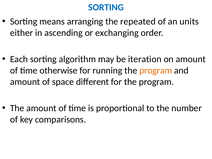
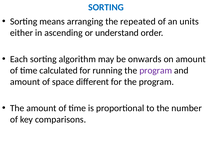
exchanging: exchanging -> understand (117, 33)
iteration: iteration -> onwards (145, 59)
otherwise: otherwise -> calculated (59, 71)
program colour: orange -> purple (156, 71)
